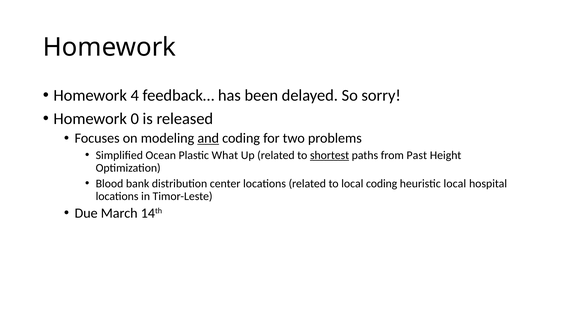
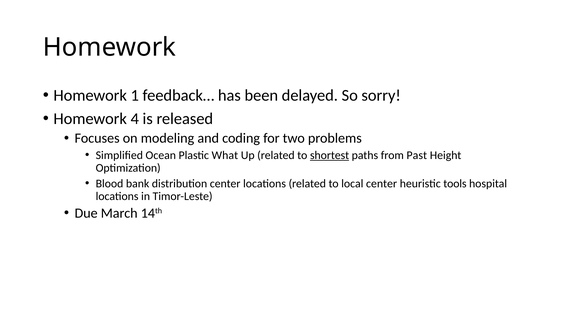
4: 4 -> 1 (135, 95)
0: 0 -> 4 (135, 119)
and underline: present -> none (208, 138)
local coding: coding -> center (382, 183)
heuristic local: local -> tools (455, 183)
